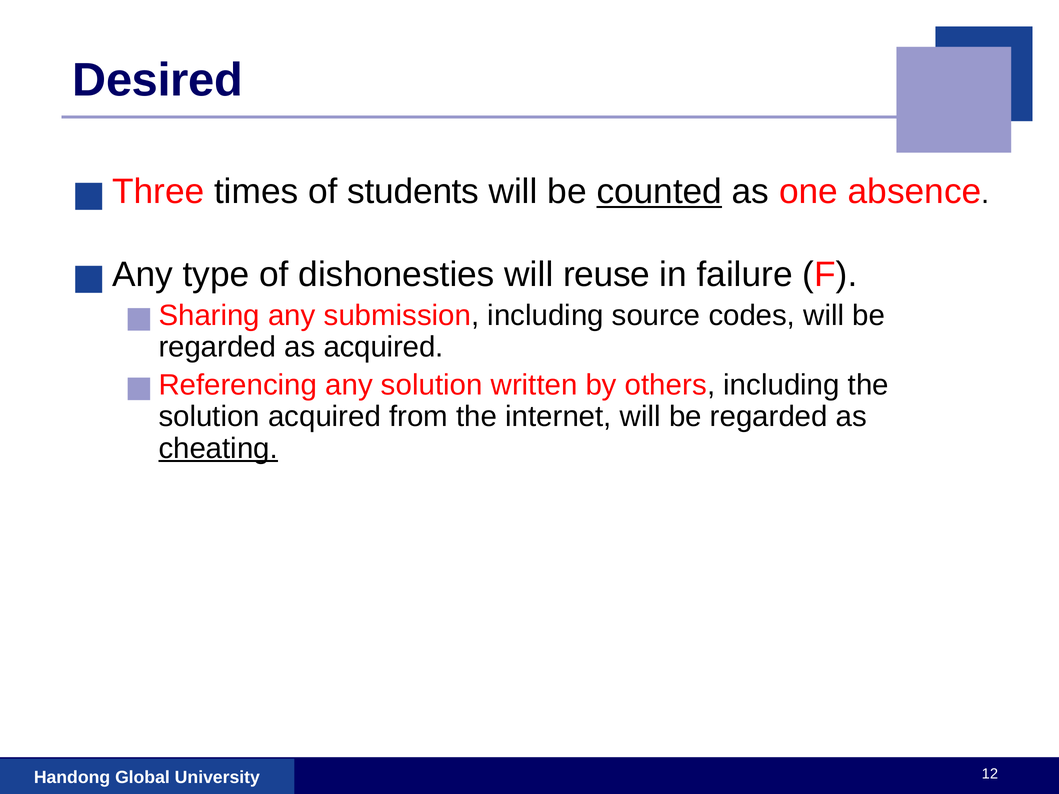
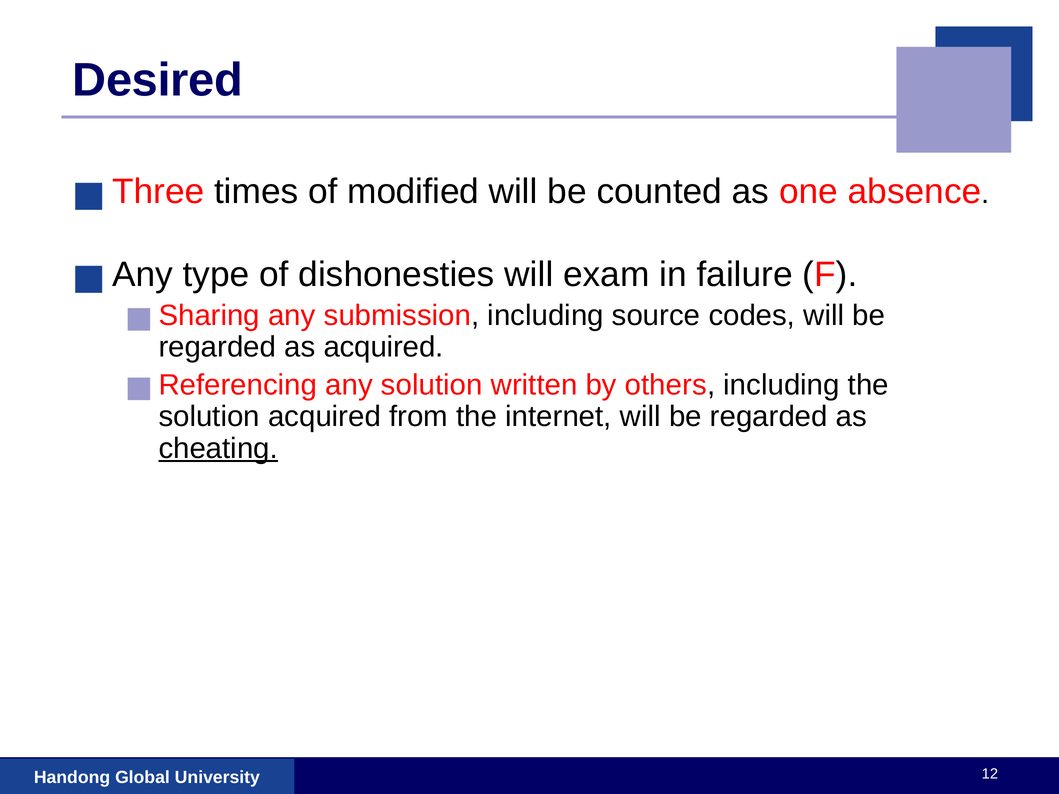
students: students -> modified (413, 192)
counted underline: present -> none (659, 192)
reuse: reuse -> exam (606, 275)
